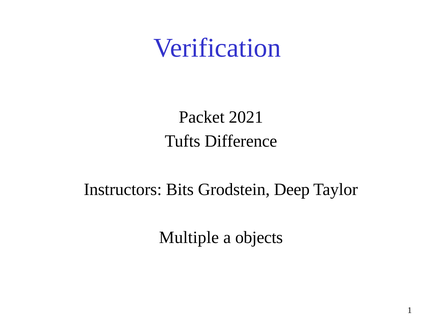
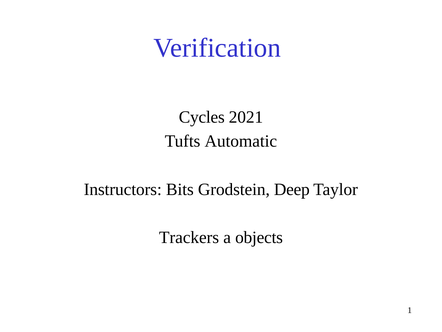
Packet: Packet -> Cycles (202, 117)
Difference: Difference -> Automatic (241, 141)
Multiple: Multiple -> Trackers (189, 237)
